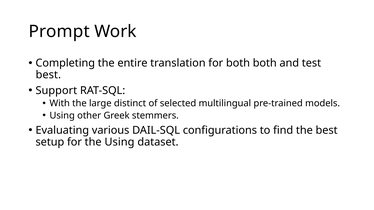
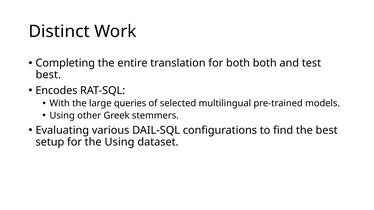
Prompt: Prompt -> Distinct (59, 31)
Support: Support -> Encodes (56, 91)
distinct: distinct -> queries (130, 104)
